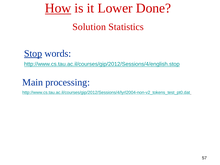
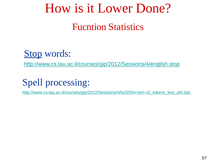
How underline: present -> none (58, 8)
Solution: Solution -> Fucntion (89, 27)
Main: Main -> Spell (33, 82)
